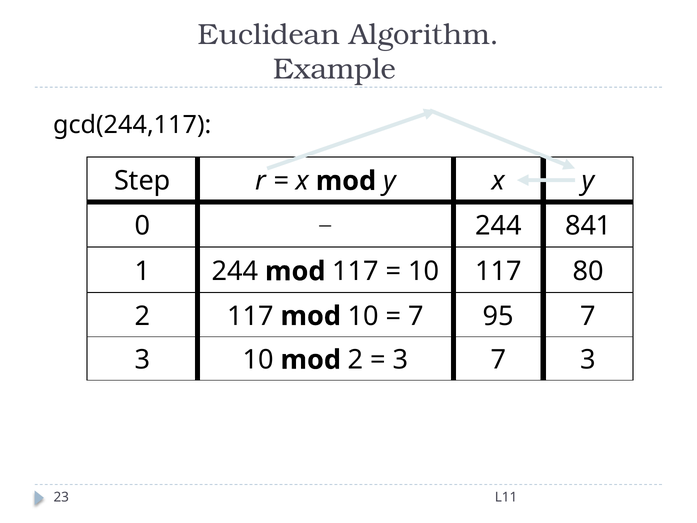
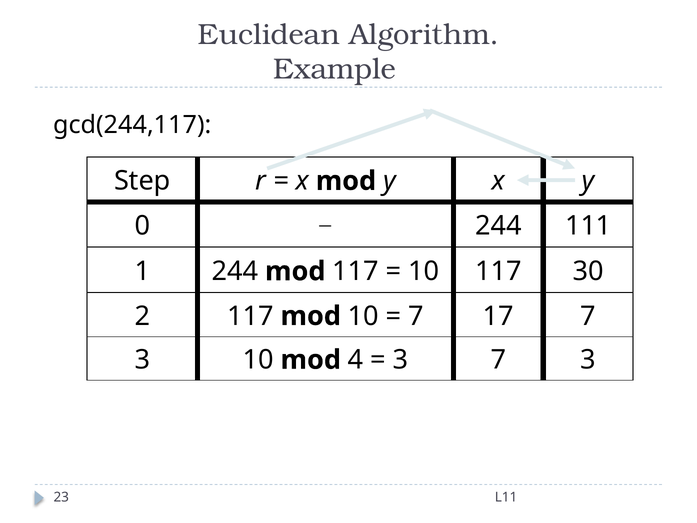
841: 841 -> 111 (588, 226)
80: 80 -> 30 (588, 271)
95: 95 -> 17 (498, 316)
mod 2: 2 -> 4 (356, 360)
